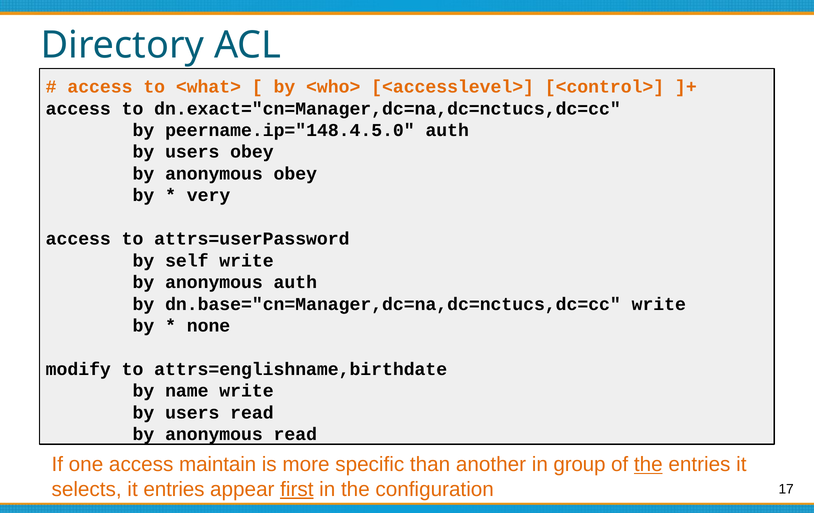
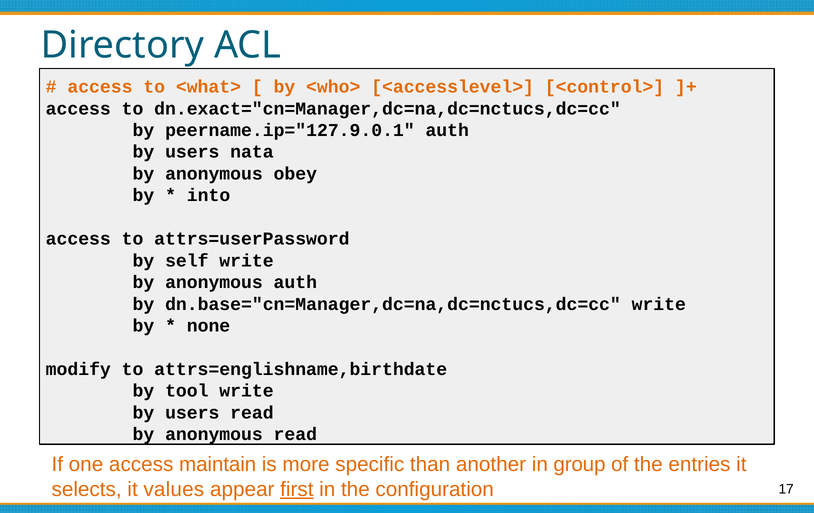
peername.ip="148.4.5.0: peername.ip="148.4.5.0 -> peername.ip="127.9.0.1 (290, 130)
users obey: obey -> nata (252, 152)
very: very -> into (209, 195)
name: name -> tool (187, 391)
the underline: present -> none (648, 464)
it entries: entries -> values (174, 489)
